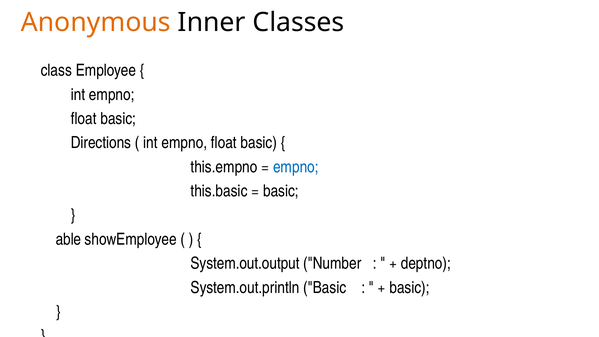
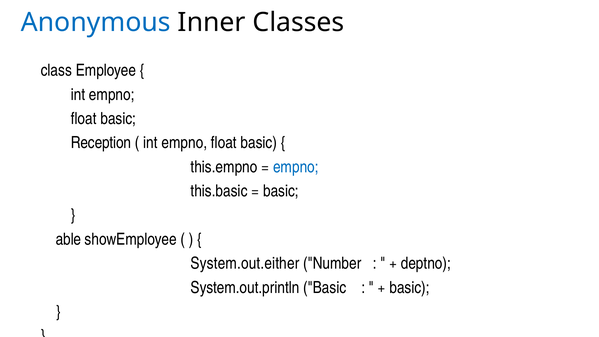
Anonymous colour: orange -> blue (96, 22)
Directions: Directions -> Reception (101, 143)
System.out.output: System.out.output -> System.out.either (245, 263)
